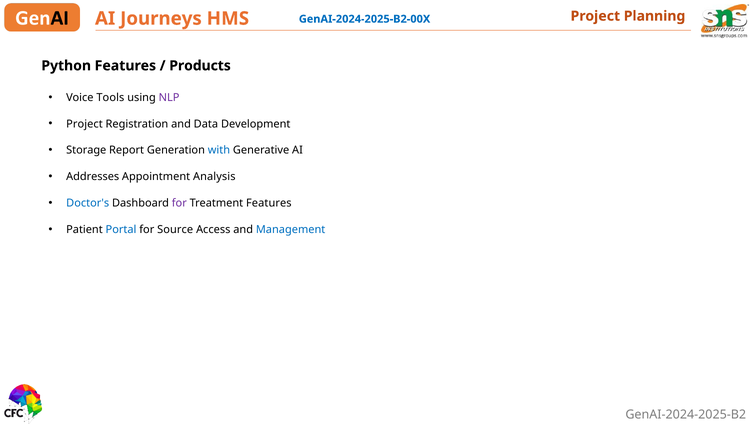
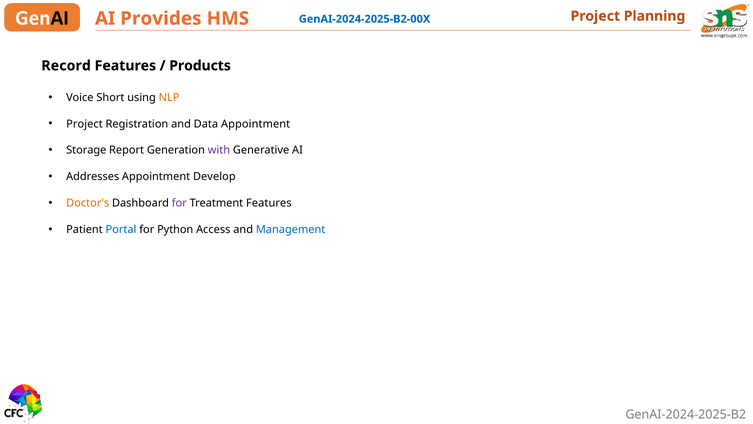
Journeys: Journeys -> Provides (161, 19)
Python: Python -> Record (66, 66)
Tools: Tools -> Short (110, 97)
NLP colour: purple -> orange (169, 97)
Data Development: Development -> Appointment (256, 124)
with colour: blue -> purple (219, 150)
Analysis: Analysis -> Develop (214, 177)
Doctor's colour: blue -> orange (88, 203)
Source: Source -> Python (175, 229)
